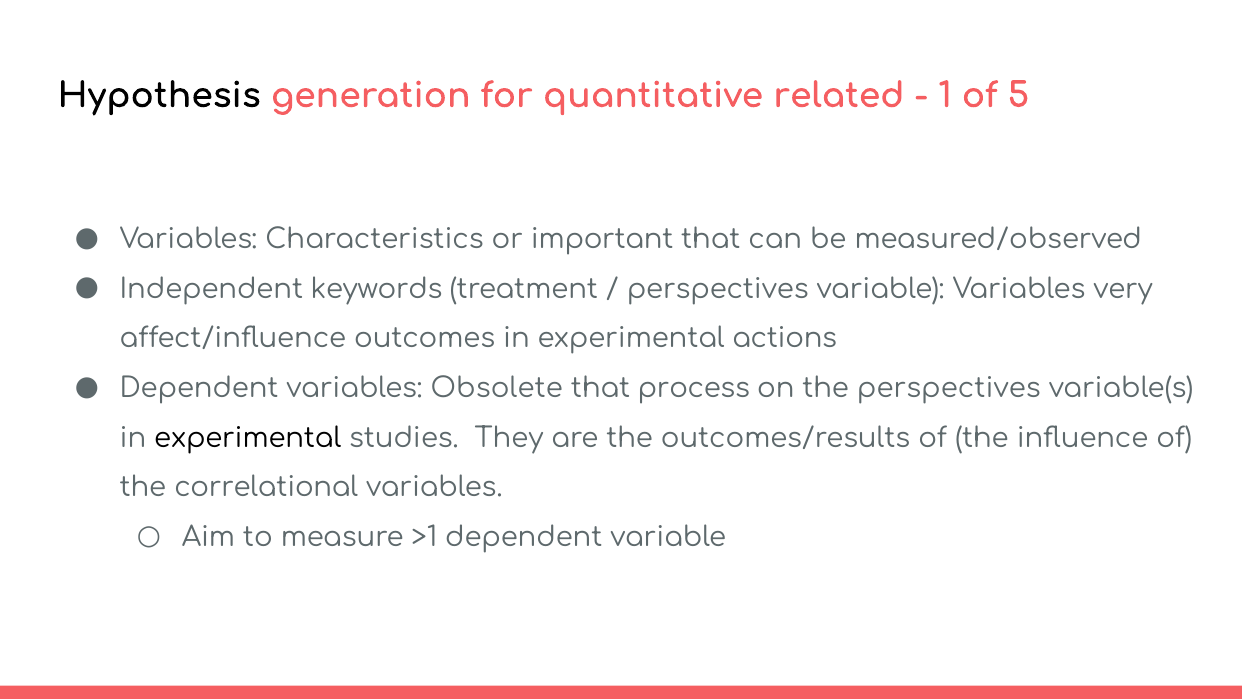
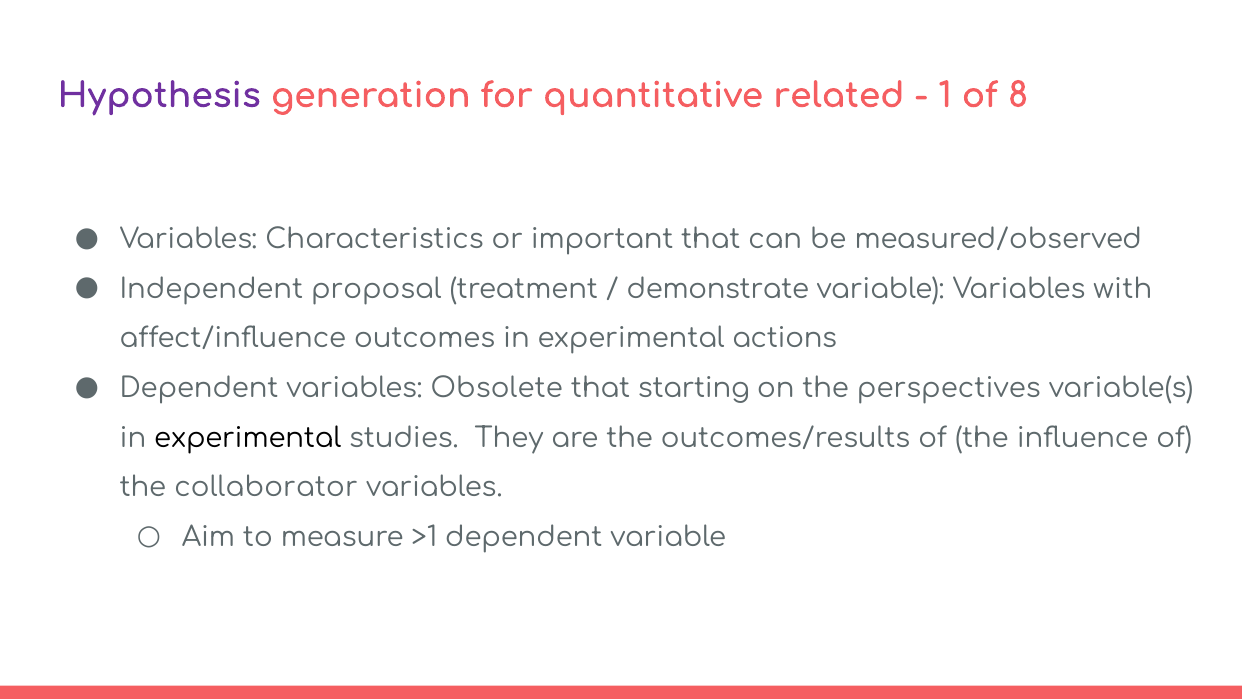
Hypothesis colour: black -> purple (159, 96)
5: 5 -> 8 (1018, 96)
keywords: keywords -> proposal (376, 289)
perspectives: perspectives -> demonstrate (718, 289)
very: very -> with (1123, 289)
process: process -> starting (694, 388)
correlational: correlational -> collaborator (266, 487)
